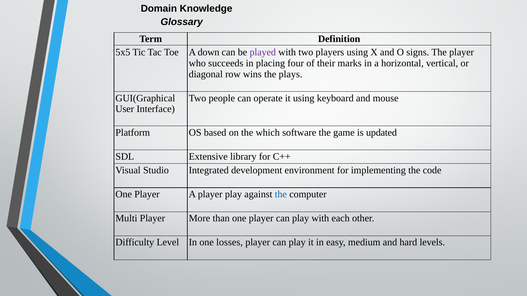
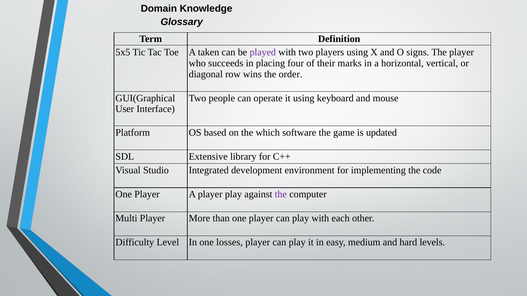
down: down -> taken (209, 52)
plays: plays -> order (291, 74)
the colour: blue -> purple (281, 195)
